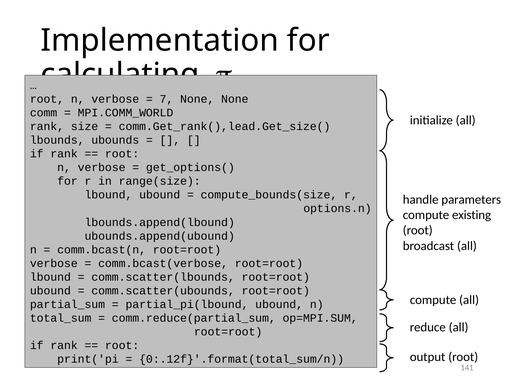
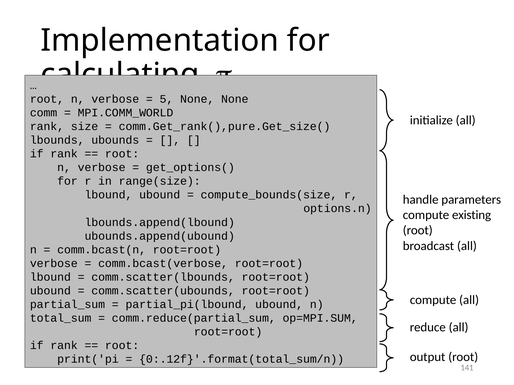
7: 7 -> 5 (167, 99)
comm.Get_rank(),lead.Get_size(: comm.Get_rank(),lead.Get_size( -> comm.Get_rank(),pure.Get_size( (225, 127)
